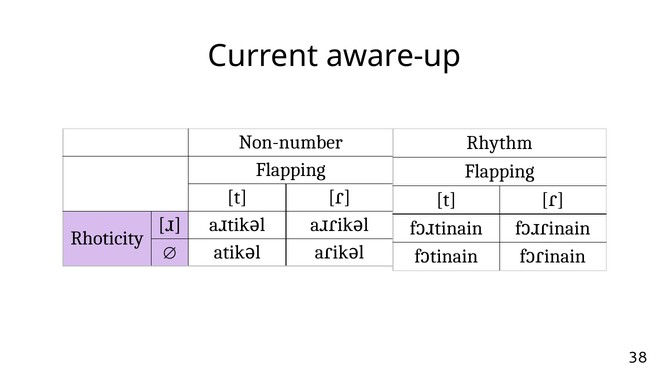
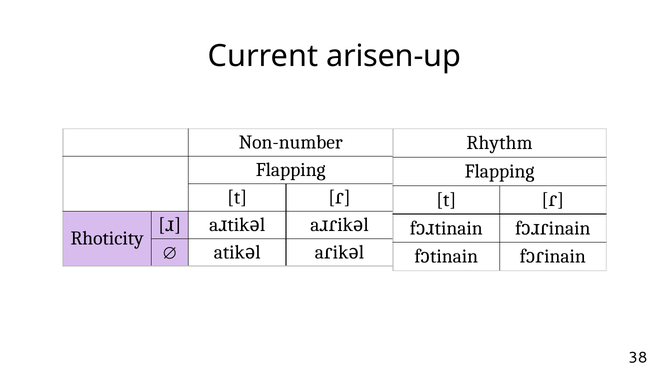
aware-up: aware-up -> arisen-up (394, 56)
